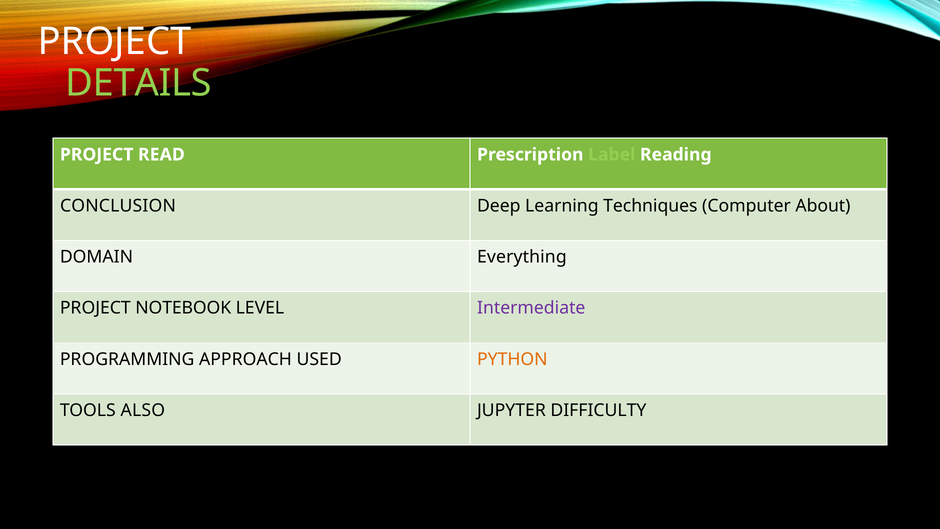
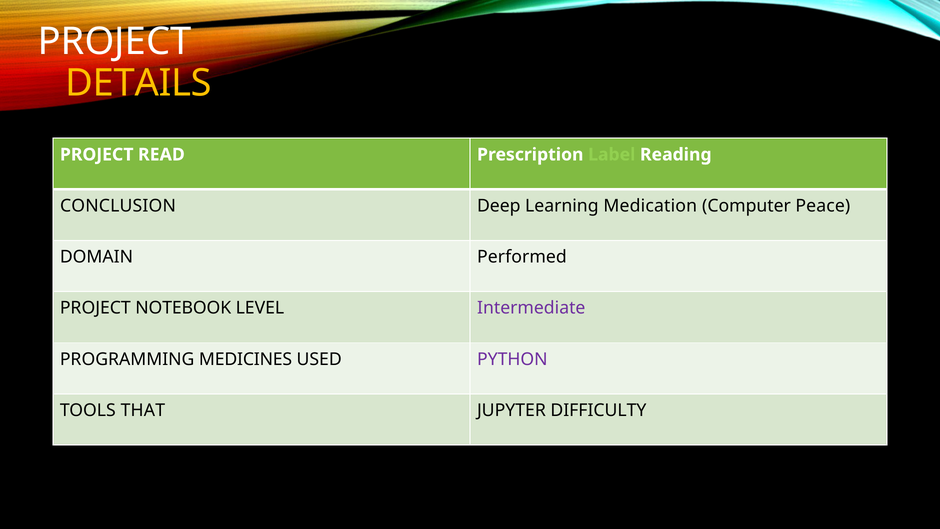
DETAILS colour: light green -> yellow (139, 83)
Techniques: Techniques -> Medication (650, 206)
About: About -> Peace (823, 206)
Everything: Everything -> Performed (522, 257)
APPROACH: APPROACH -> MEDICINES (246, 359)
PYTHON colour: orange -> purple (512, 359)
ALSO: ALSO -> THAT (143, 410)
